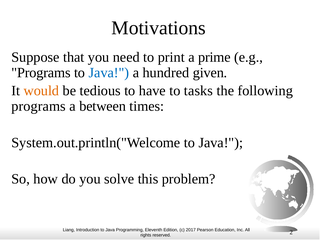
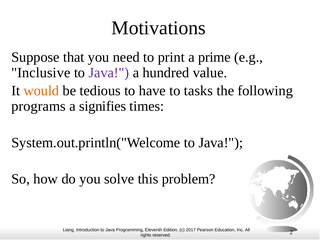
Programs: Programs -> Inclusive (41, 73)
Java colour: blue -> purple (109, 73)
given: given -> value (210, 73)
between: between -> signifies (103, 106)
